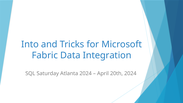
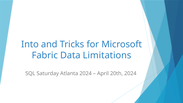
Integration: Integration -> Limitations (107, 55)
